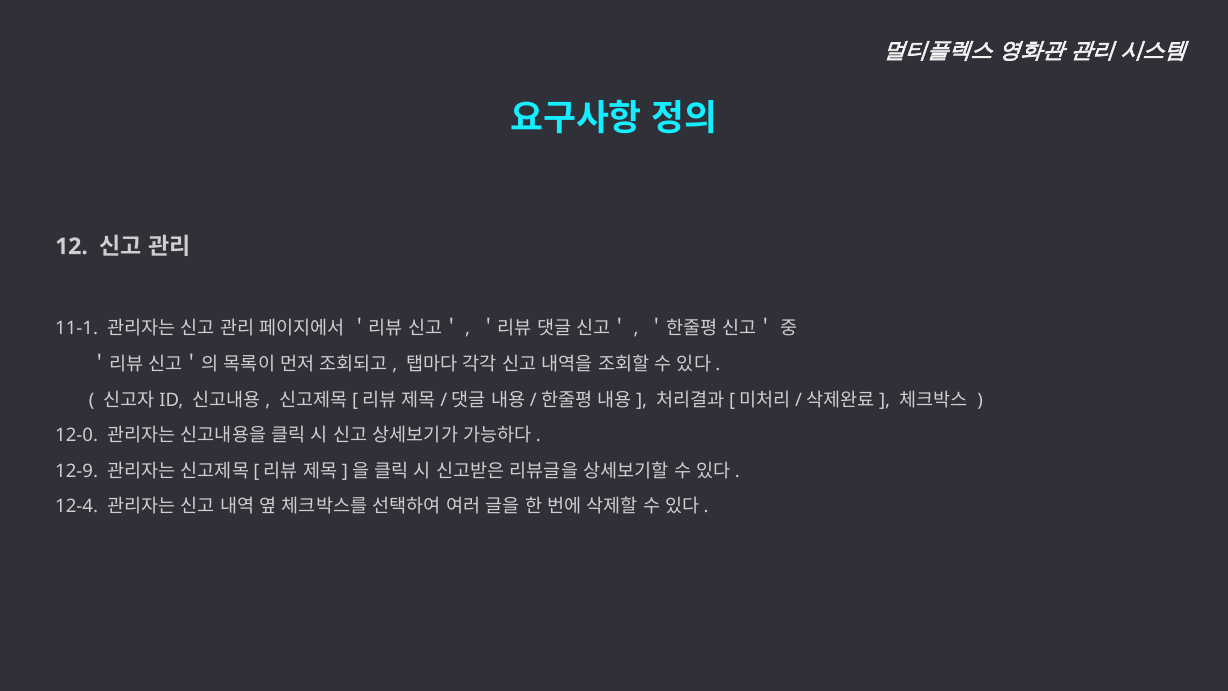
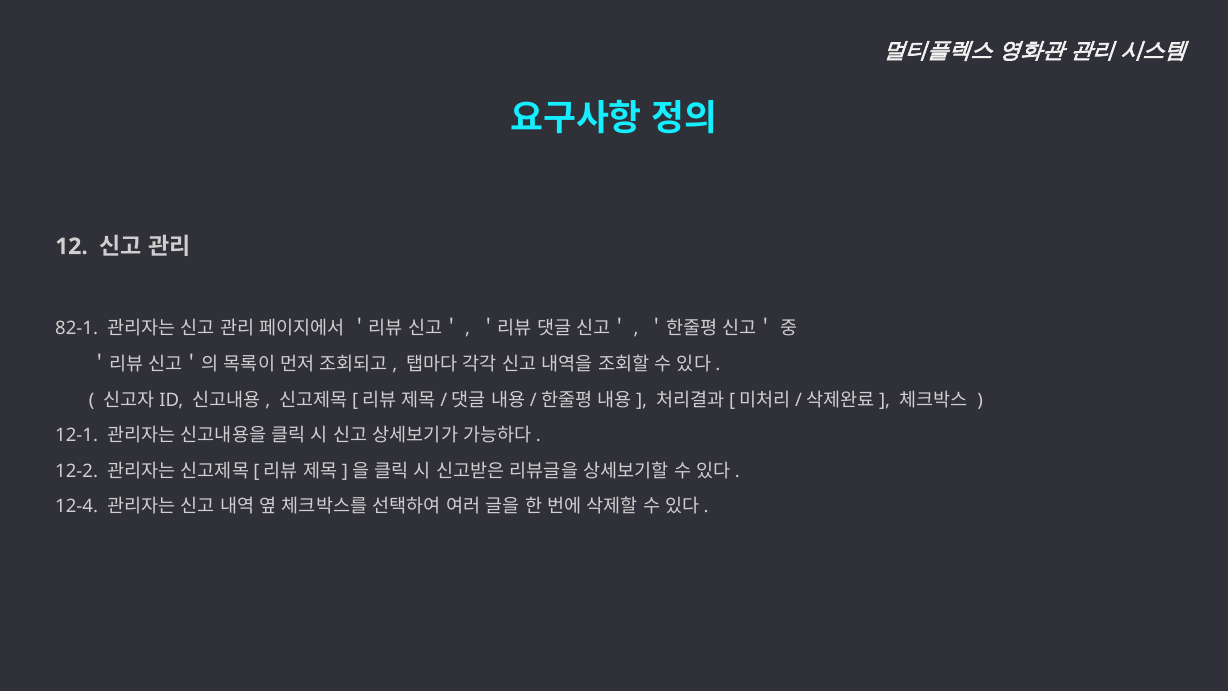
11-1: 11-1 -> 82-1 (77, 329)
12-0: 12-0 -> 12-1 (77, 435)
12-9: 12-9 -> 12-2 (77, 471)
